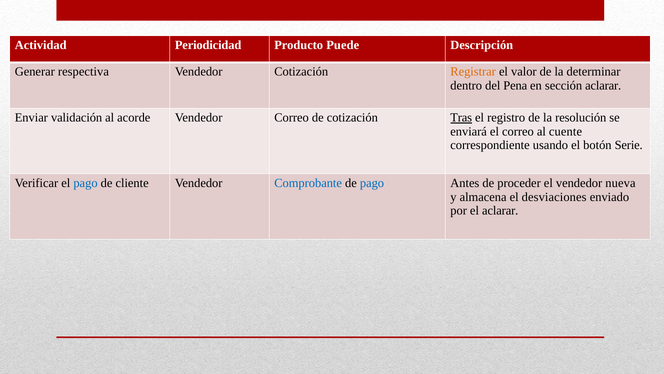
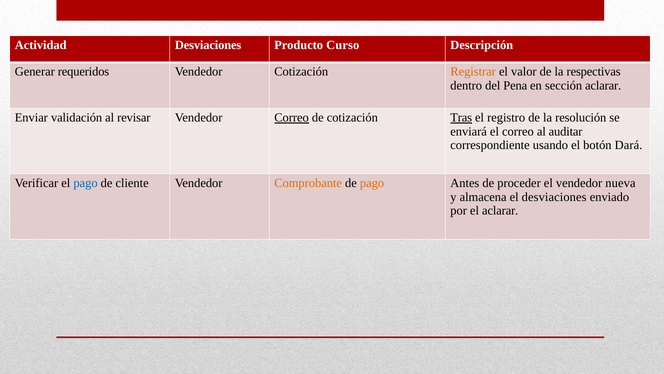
Actividad Periodicidad: Periodicidad -> Desviaciones (208, 45)
Puede: Puede -> Curso (343, 45)
respectiva: respectiva -> requeridos (84, 72)
determinar: determinar -> respectivas (594, 72)
acorde: acorde -> revisar (134, 118)
Correo underline: none -> present (292, 118)
cuente: cuente -> auditar (566, 131)
Serie: Serie -> Dará (629, 145)
Comprobante colour: blue -> orange (308, 183)
pago colour: blue -> orange (372, 183)
